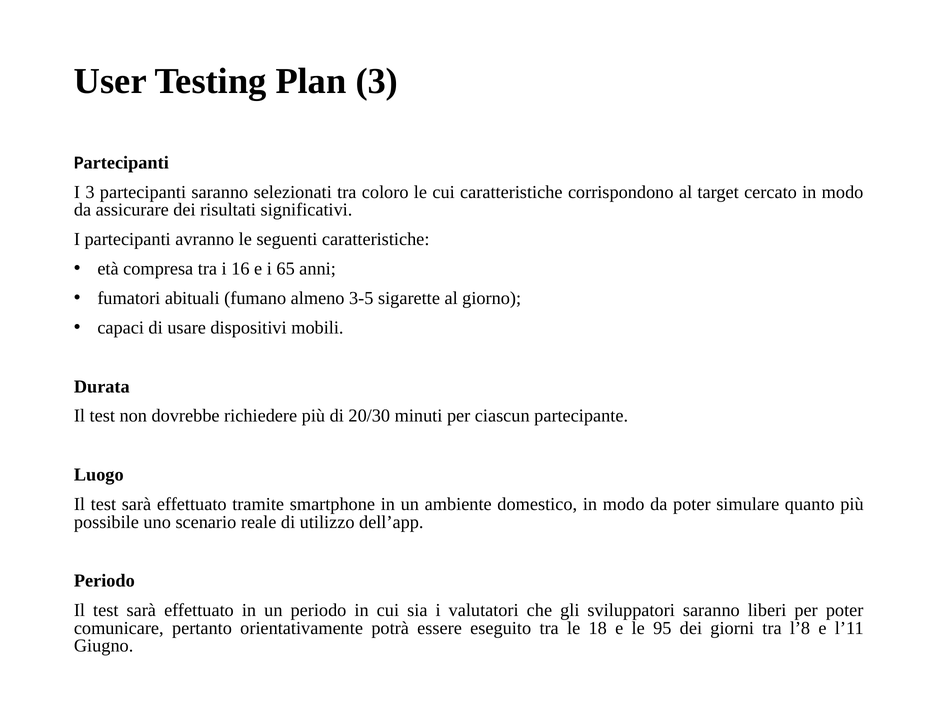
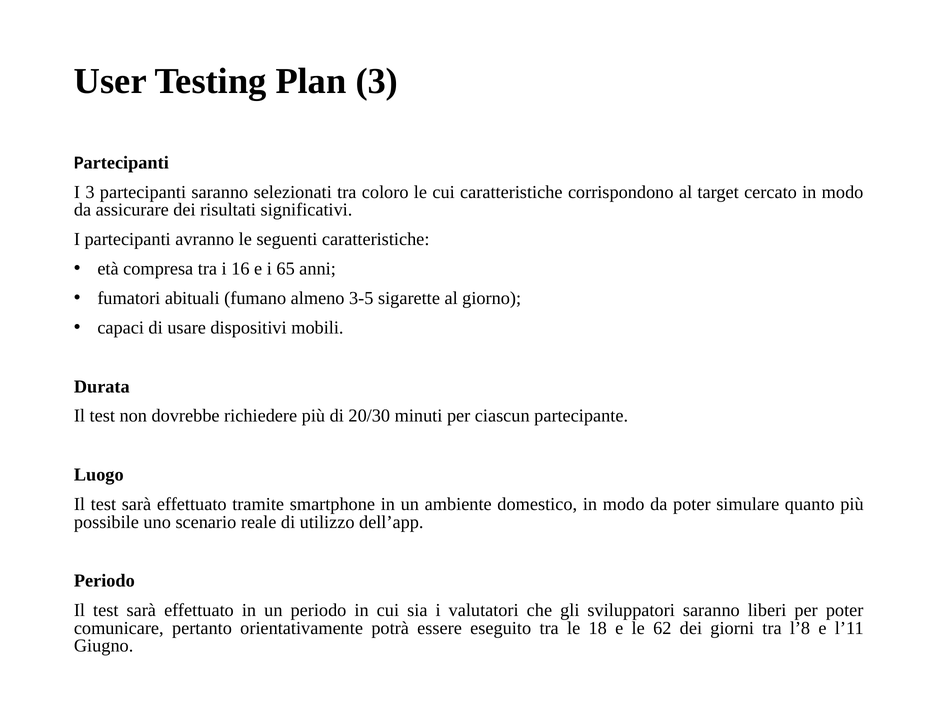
95: 95 -> 62 (662, 628)
